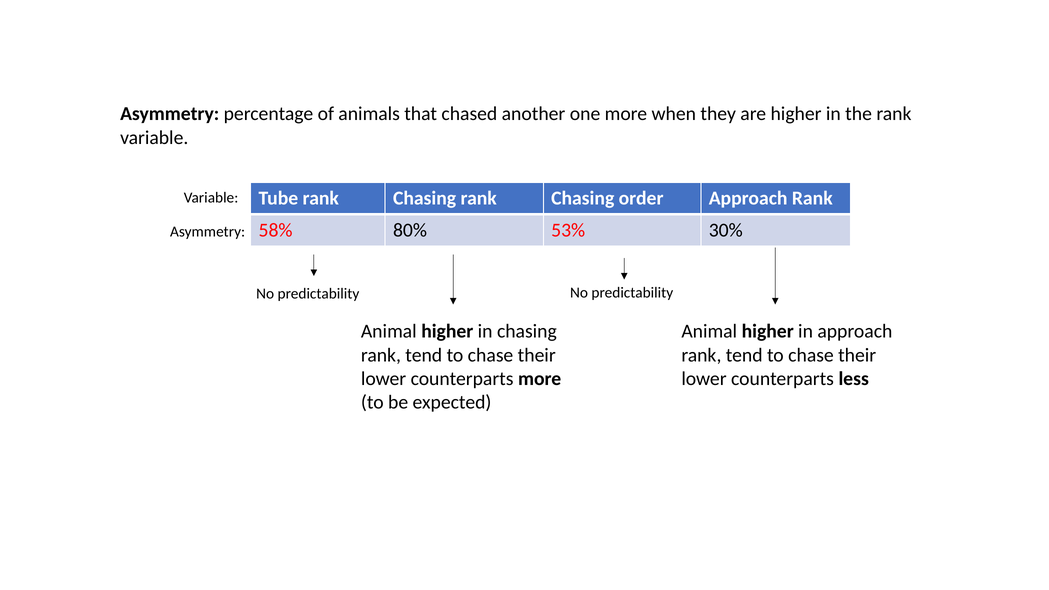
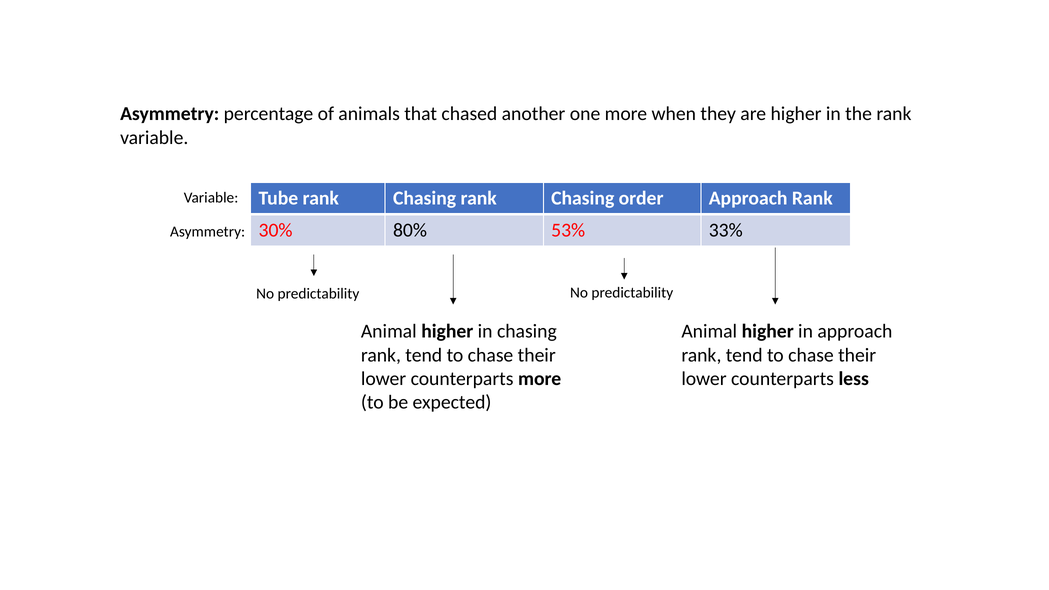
58%: 58% -> 30% (276, 230)
30%: 30% -> 33% (726, 230)
